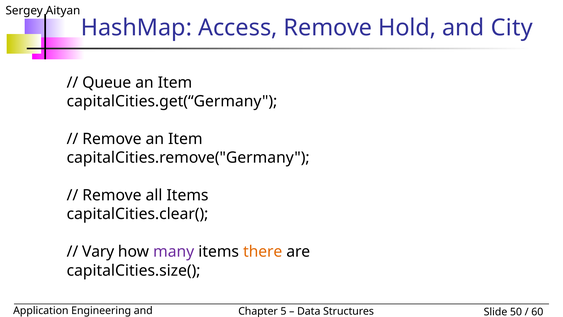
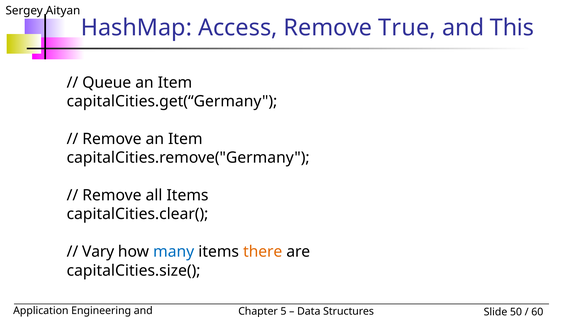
Hold: Hold -> True (407, 28)
City: City -> This (512, 28)
many colour: purple -> blue (174, 251)
